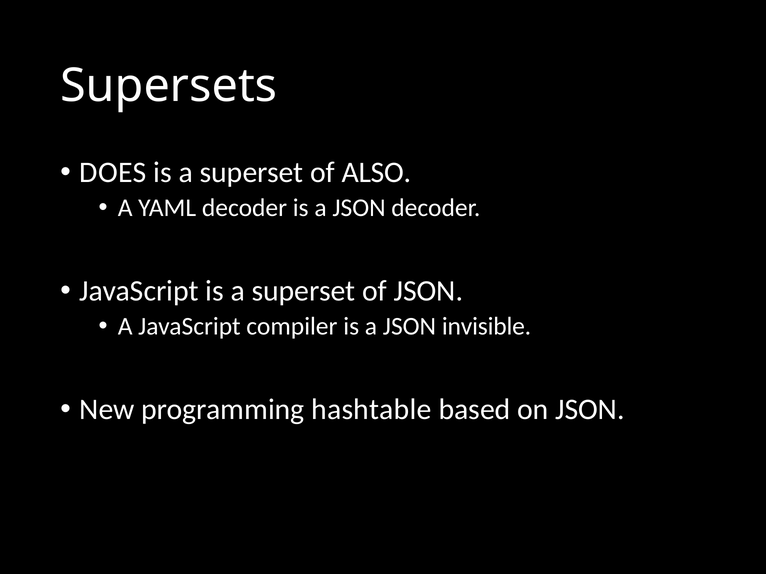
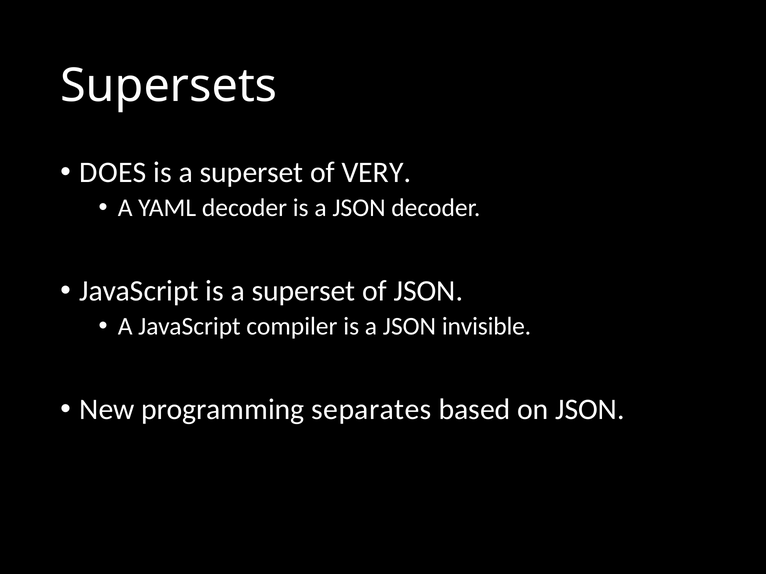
ALSO: ALSO -> VERY (376, 173)
hashtable: hashtable -> separates (371, 410)
